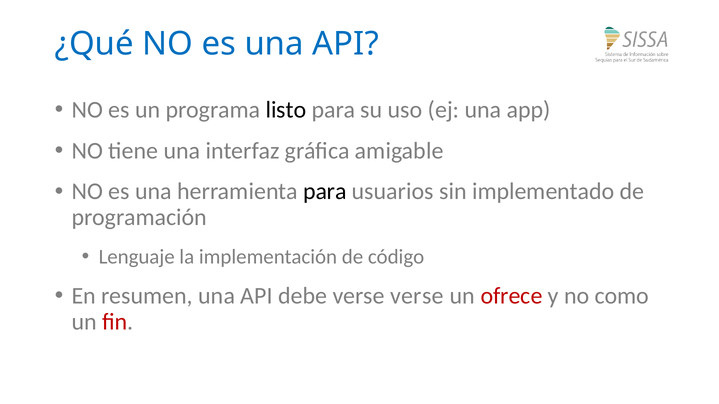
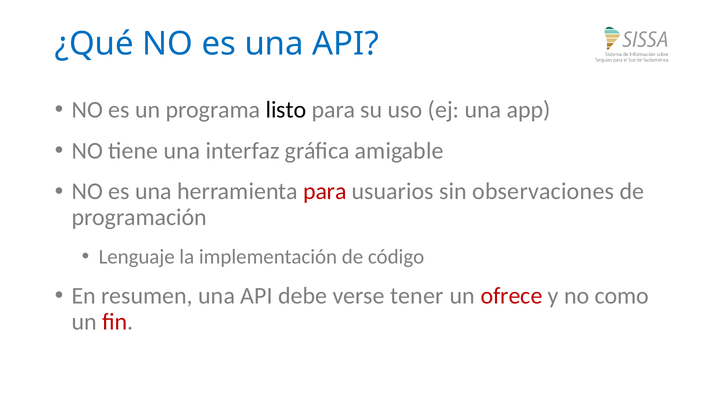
para colour: black -> red (325, 192)
implementado: implementado -> observaciones (543, 192)
verse verse: verse -> tener (417, 296)
